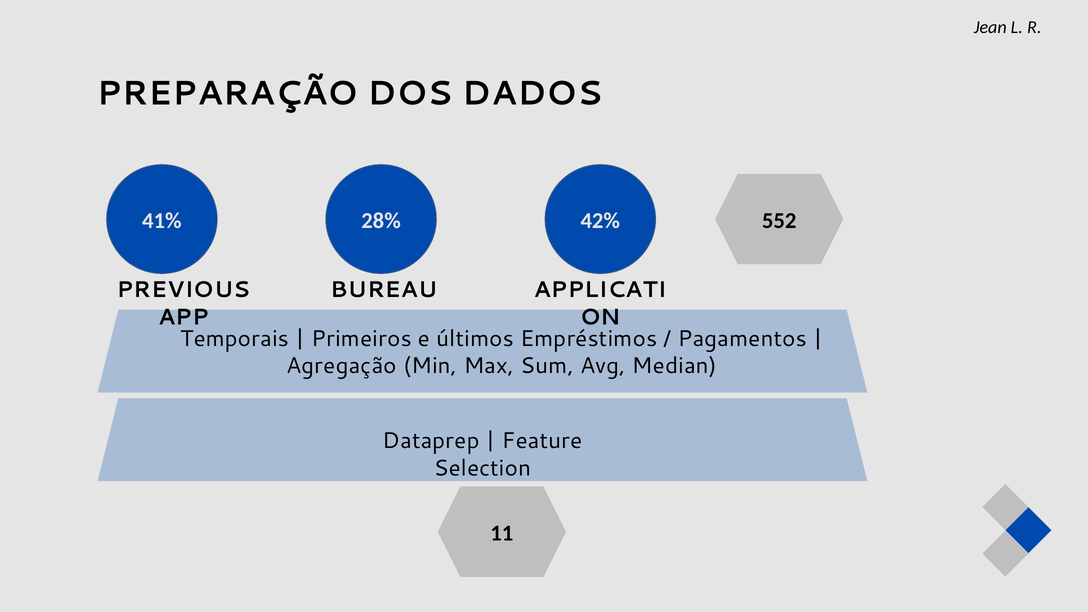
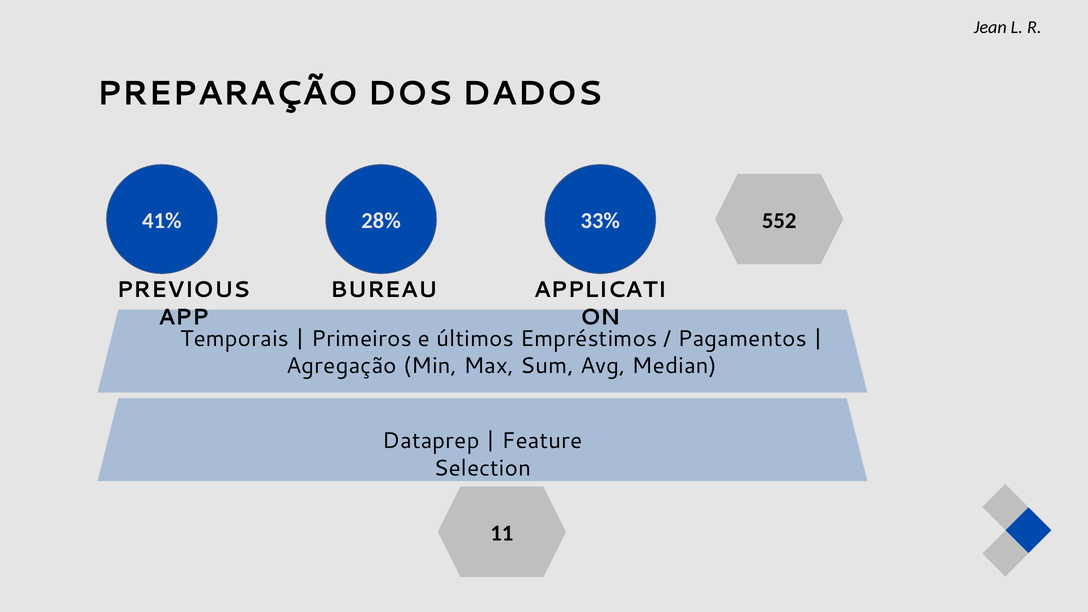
42%: 42% -> 33% (600, 221)
